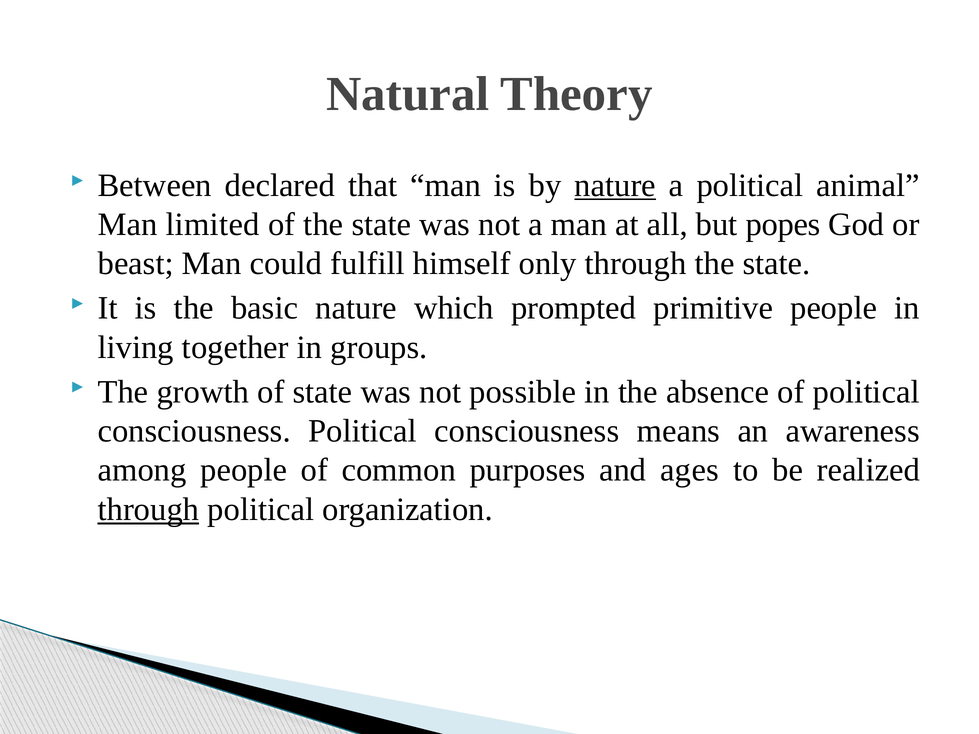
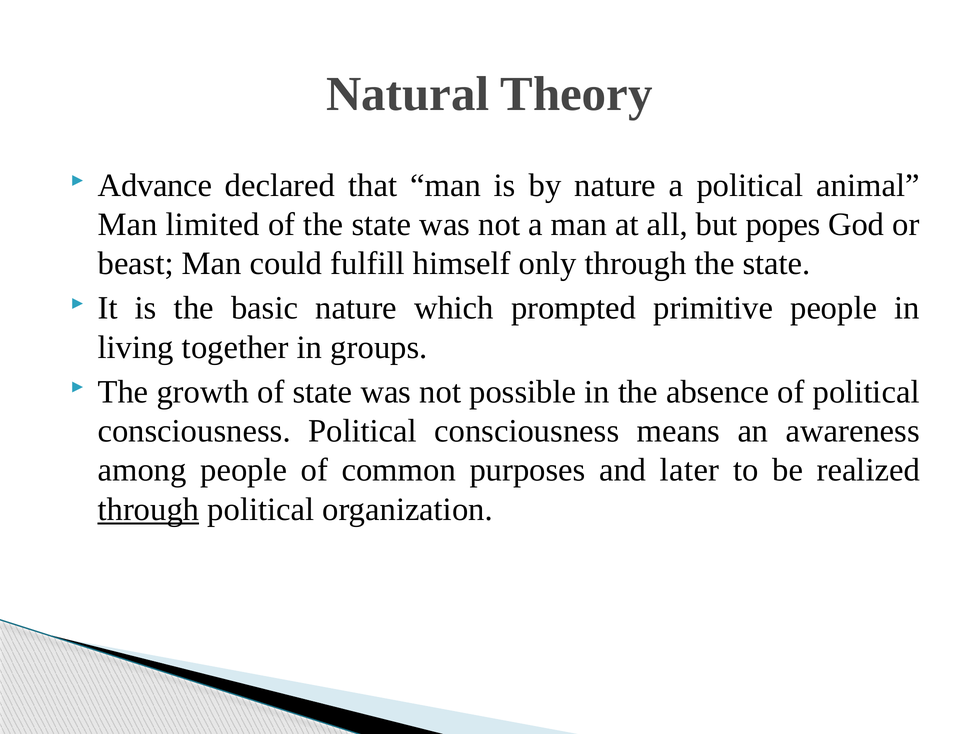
Between: Between -> Advance (155, 185)
nature underline: present -> none (615, 185)
ages: ages -> later (690, 470)
